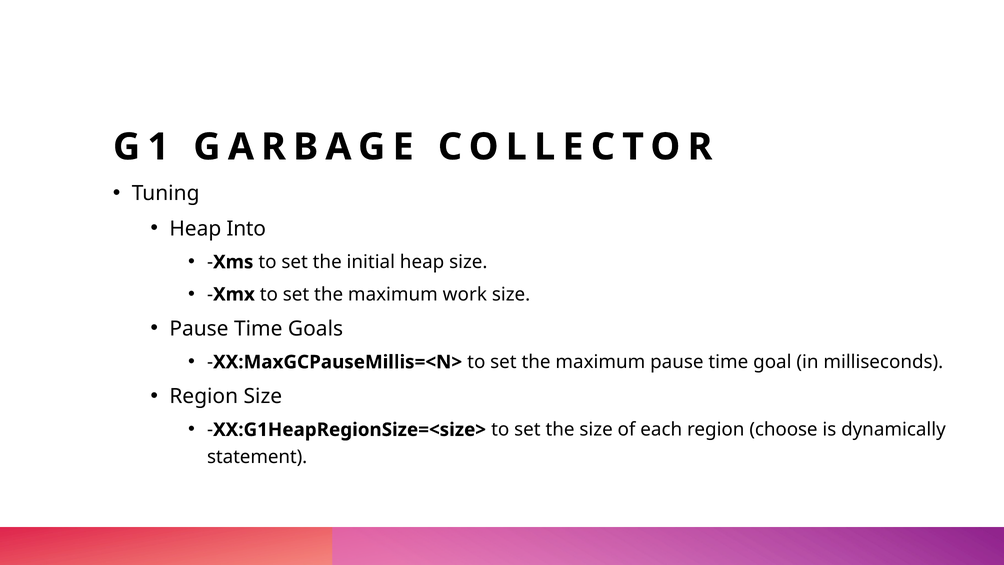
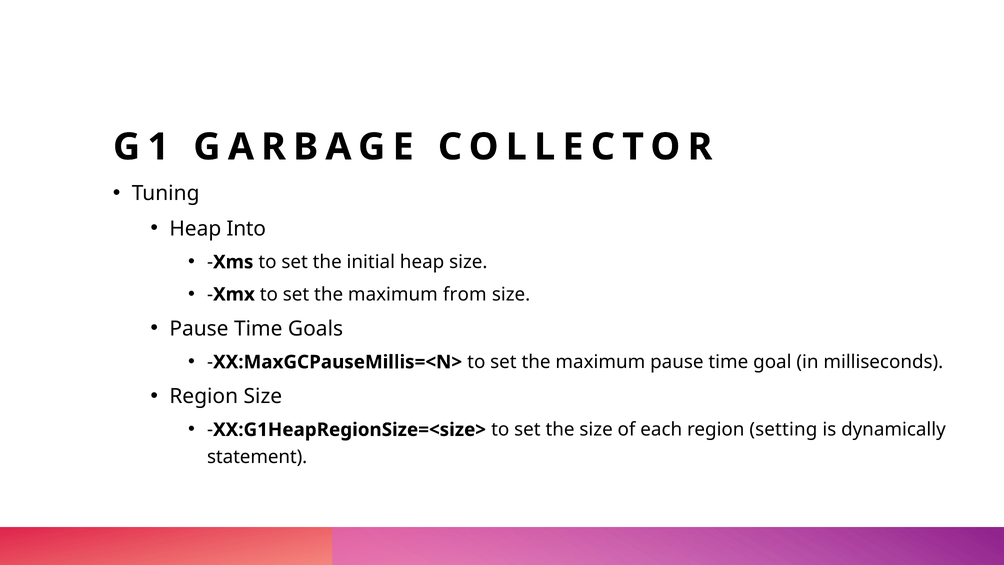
work: work -> from (465, 294)
choose: choose -> setting (783, 430)
